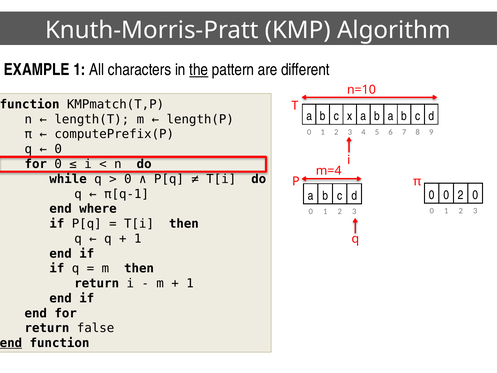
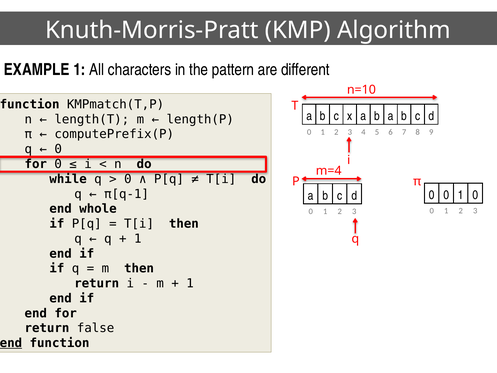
the underline: present -> none (199, 70)
2: 2 -> 1 (461, 195)
where: where -> whole (98, 209)
